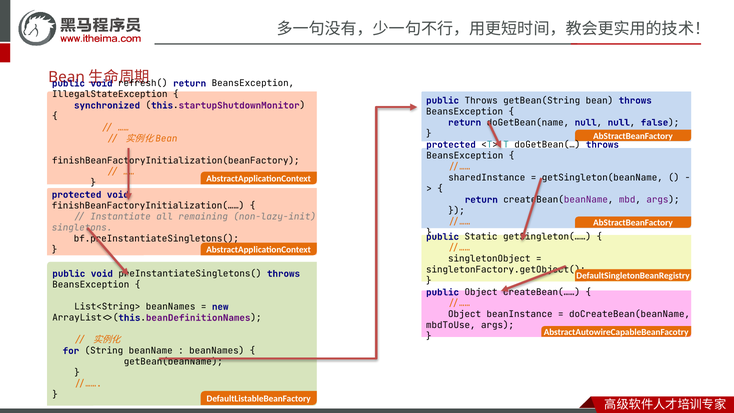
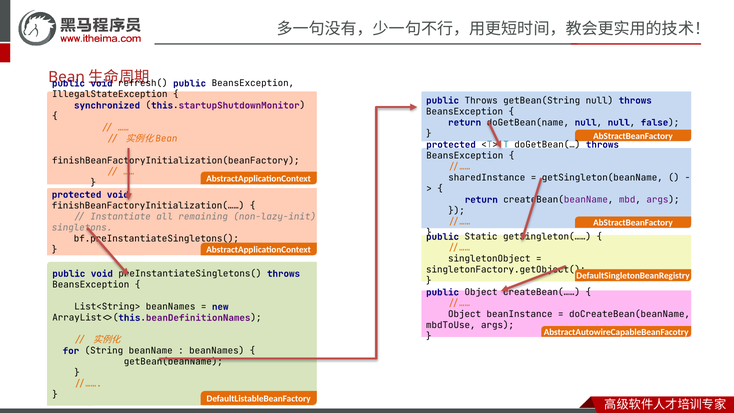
return: return -> public (190, 83)
getBean(String bean: bean -> null (599, 101)
